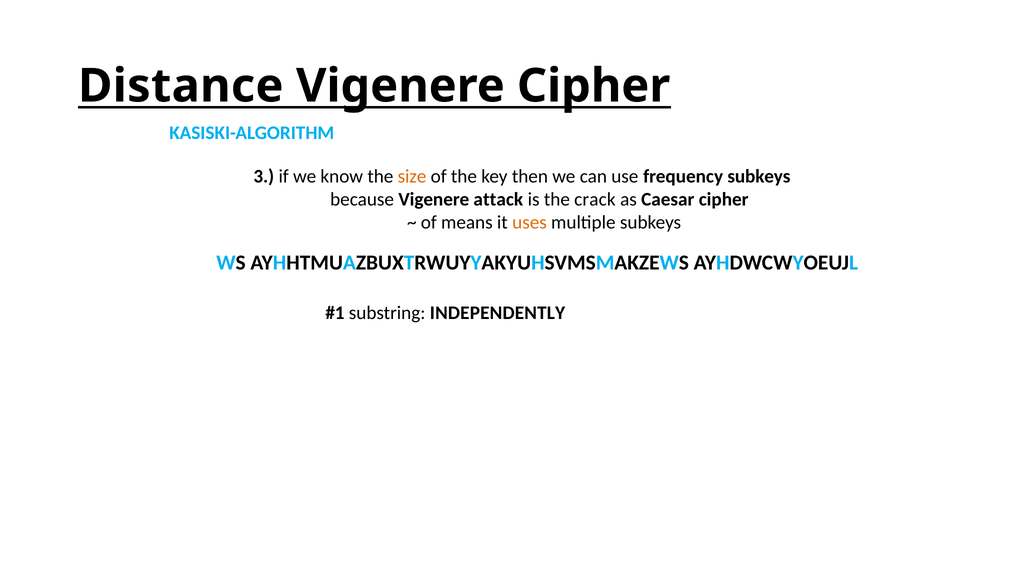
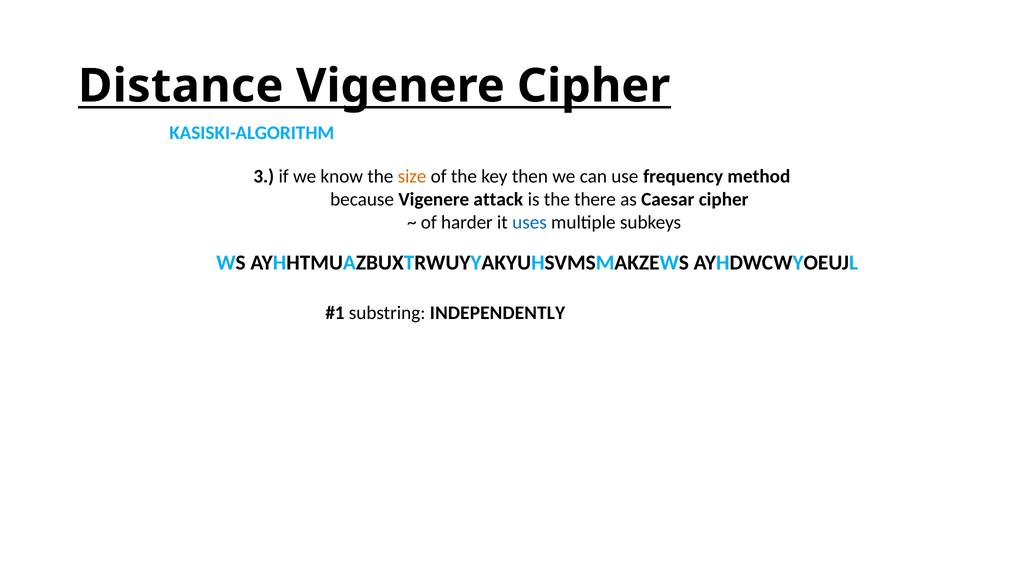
frequency subkeys: subkeys -> method (759, 176)
crack: crack -> there (595, 199)
means: means -> harder (467, 223)
uses colour: orange -> blue (530, 223)
